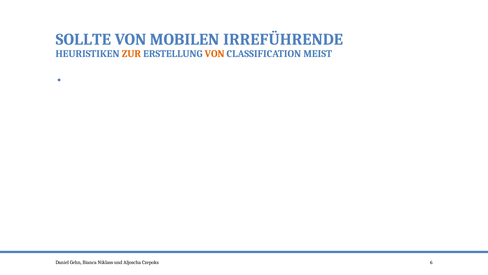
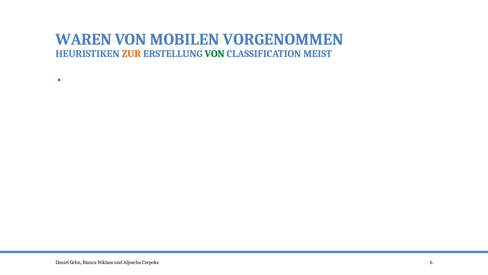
SOLLTE: SOLLTE -> WAREN (83, 39)
IRREFÜHRENDE: IRREFÜHRENDE -> VORGENOMMEN (283, 39)
VON colour: orange -> green (215, 54)
